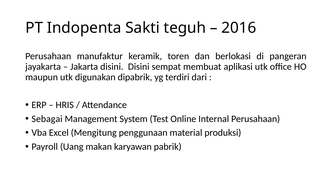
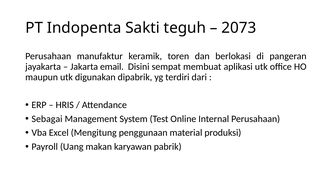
2016: 2016 -> 2073 (239, 28)
Jakarta disini: disini -> email (112, 67)
